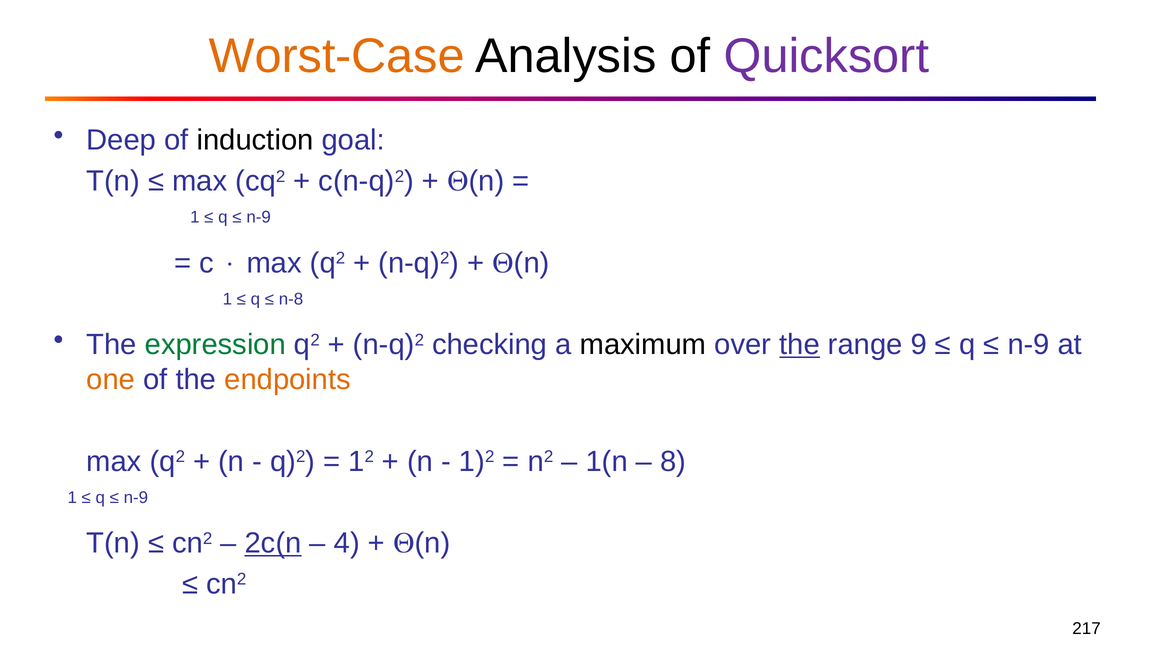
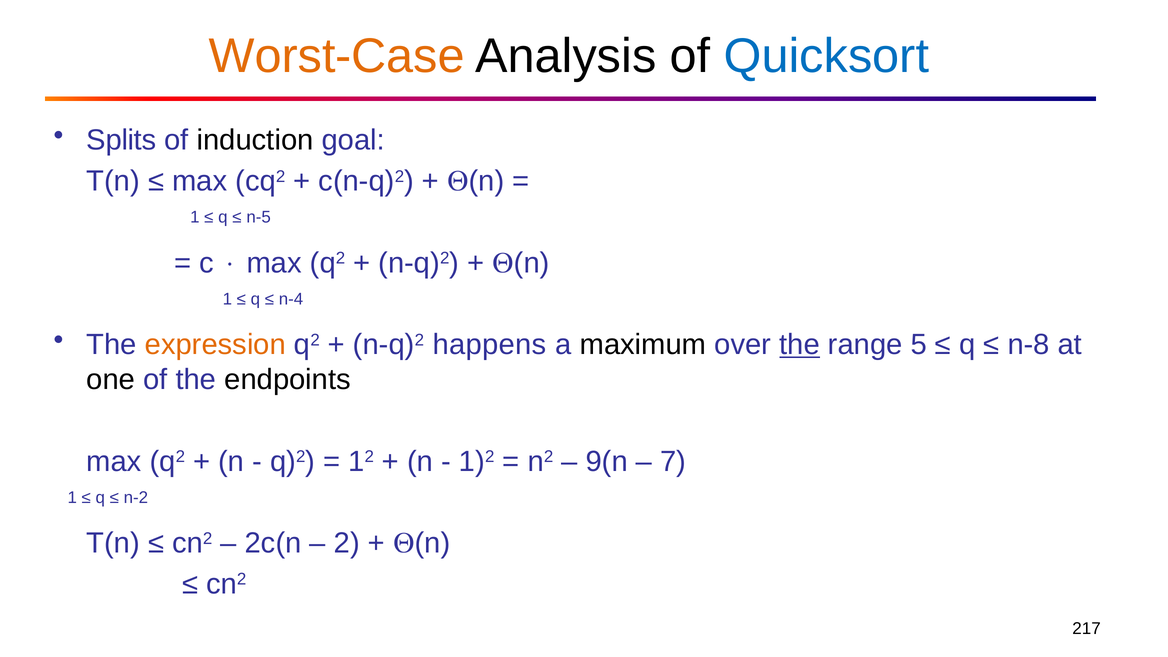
Quicksort colour: purple -> blue (826, 56)
Deep: Deep -> Splits (121, 140)
n-9: n-9 -> n-5 (259, 217)
n-8: n-8 -> n-4 (291, 299)
expression colour: green -> orange (215, 345)
checking: checking -> happens (489, 345)
9: 9 -> 5 (919, 345)
n-9: n-9 -> n-8 (1029, 345)
one colour: orange -> black (111, 380)
endpoints colour: orange -> black (288, 380)
1(n: 1(n -> 9(n (607, 461)
8: 8 -> 7 (673, 461)
n-9: n-9 -> n-2 (136, 498)
2c(n underline: present -> none (273, 543)
4: 4 -> 2 (347, 543)
